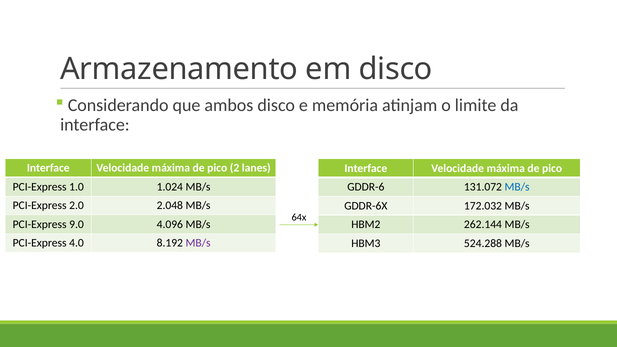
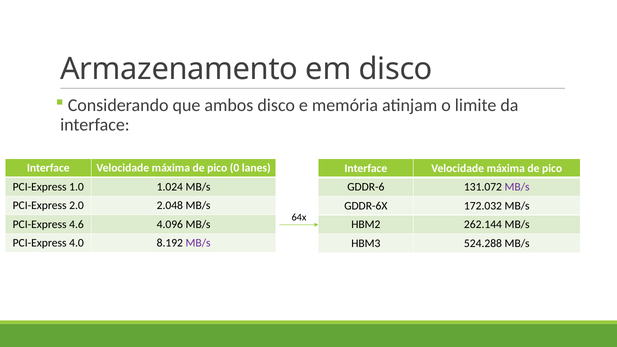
2: 2 -> 0 (235, 168)
MB/s colour: blue -> purple (517, 187)
9.0: 9.0 -> 4.6 (77, 224)
